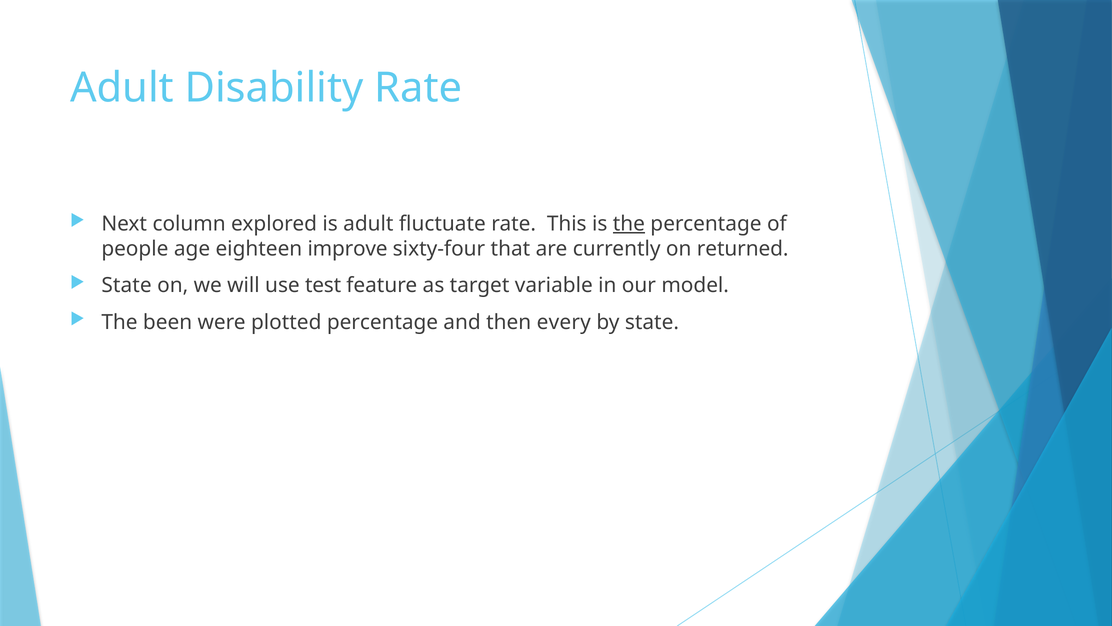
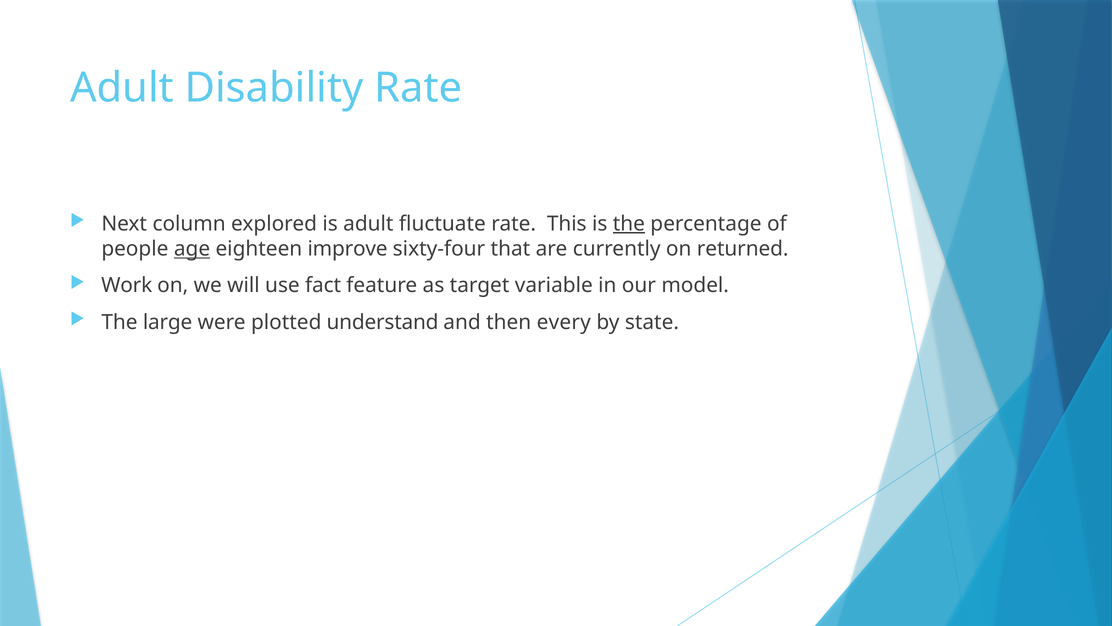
age underline: none -> present (192, 249)
State: State -> Work (127, 285)
test: test -> fact (323, 285)
been: been -> large (168, 322)
plotted percentage: percentage -> understand (383, 322)
